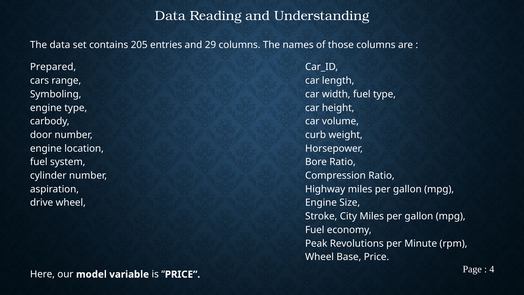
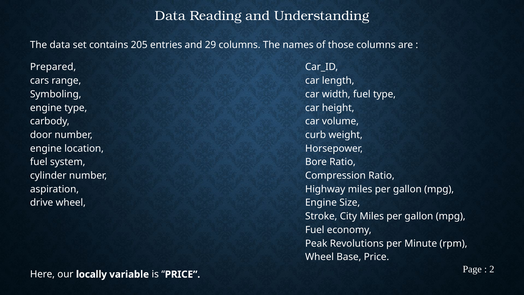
4: 4 -> 2 (492, 269)
model: model -> locally (91, 274)
